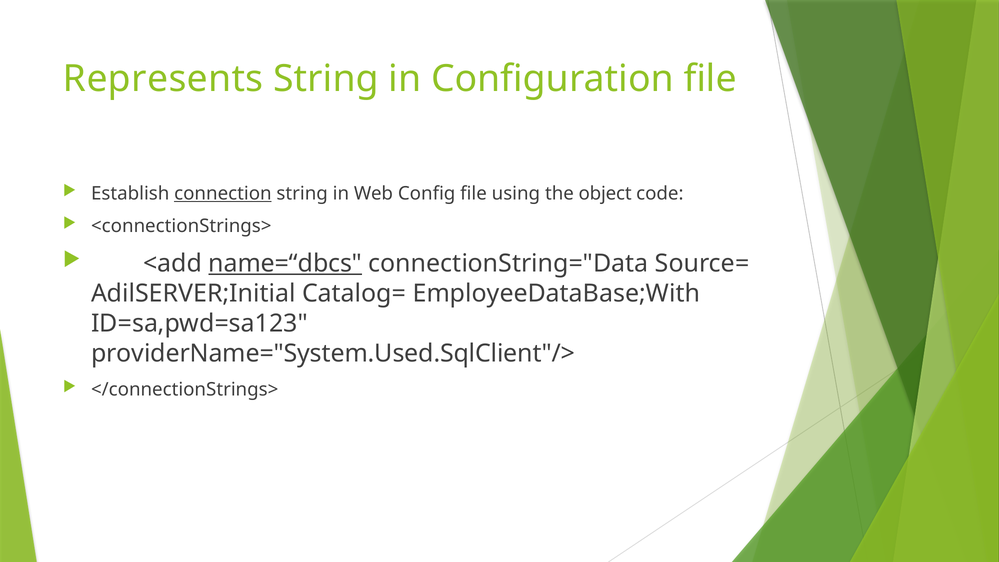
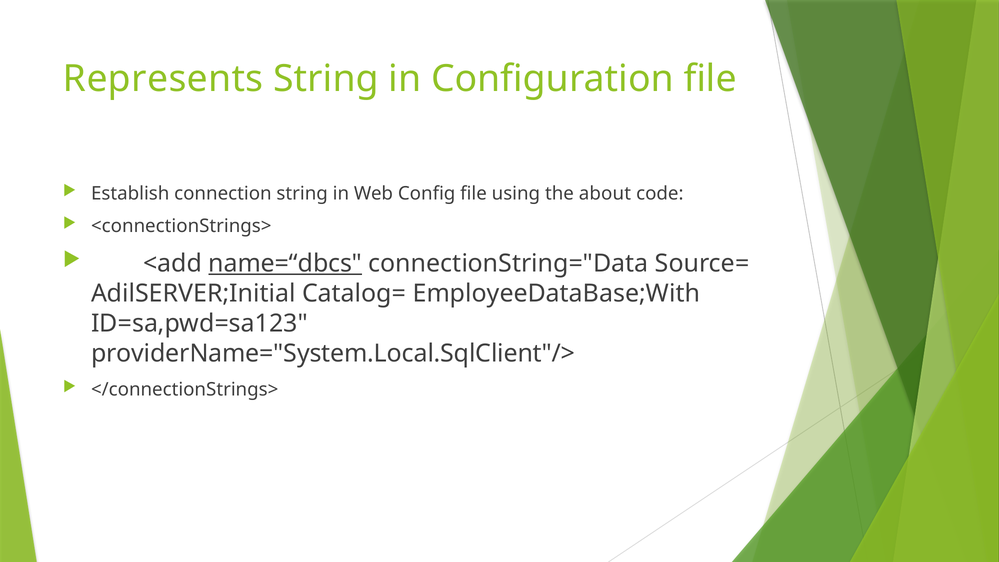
connection underline: present -> none (223, 193)
object: object -> about (605, 193)
providerName="System.Used.SqlClient"/>: providerName="System.Used.SqlClient"/> -> providerName="System.Local.SqlClient"/> (333, 353)
